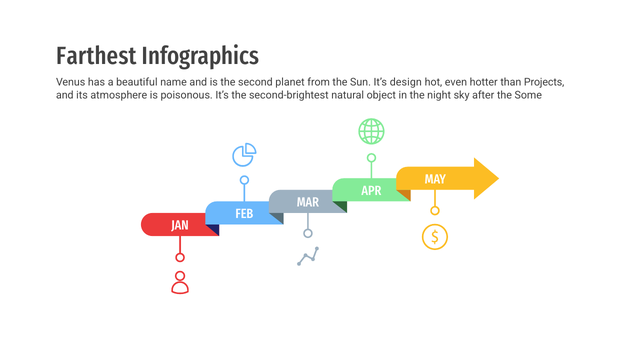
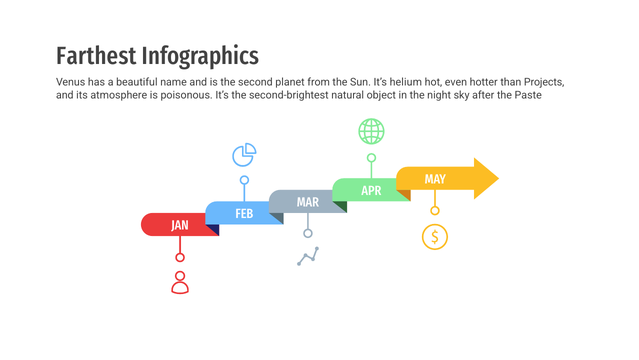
design: design -> helium (406, 82)
Some: Some -> Paste (528, 95)
